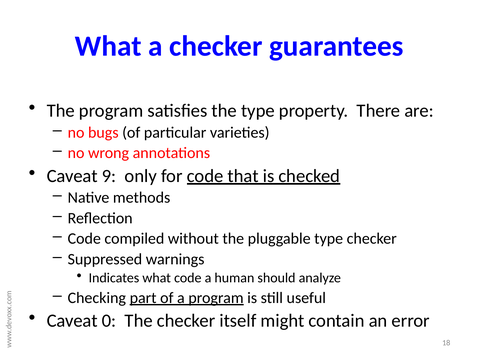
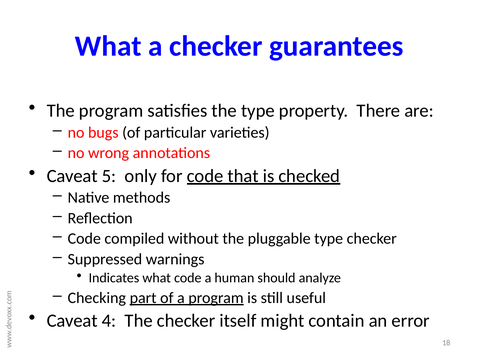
9: 9 -> 5 (109, 176)
0: 0 -> 4 (109, 321)
